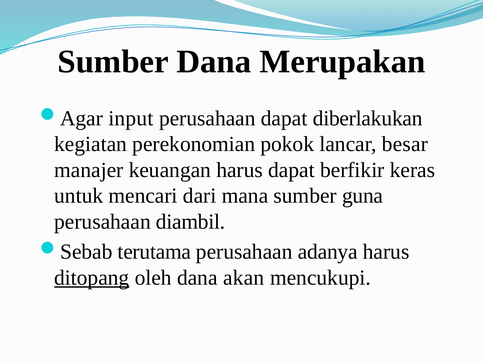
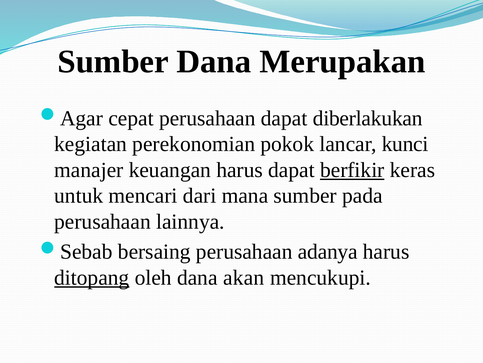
input: input -> cepat (131, 118)
besar: besar -> kunci (405, 144)
berfikir underline: none -> present (352, 170)
guna: guna -> pada (362, 195)
diambil: diambil -> lainnya (190, 221)
terutama: terutama -> bersaing (154, 251)
